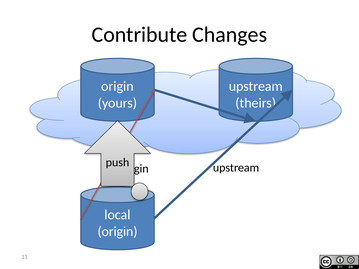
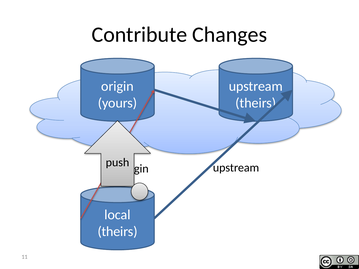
origin: origin -> theirs (118, 232)
